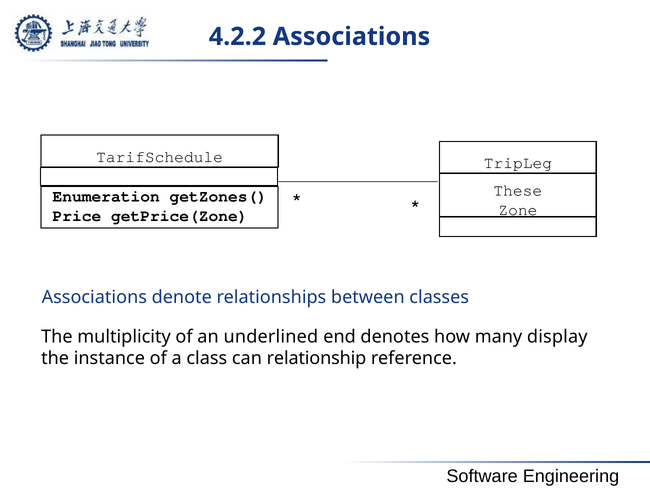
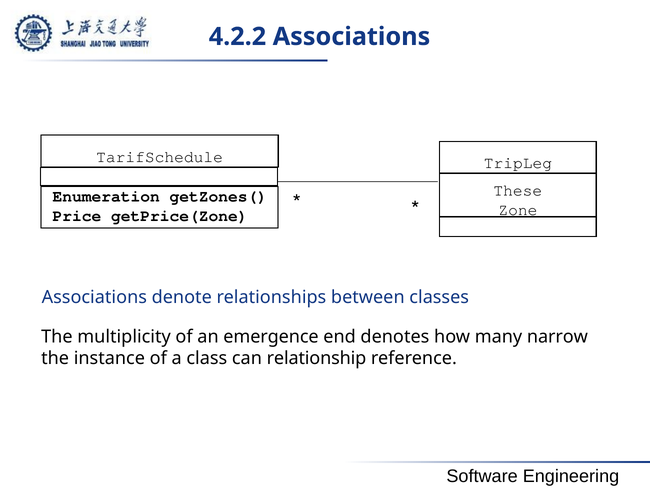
underlined: underlined -> emergence (271, 336)
display: display -> narrow (557, 336)
